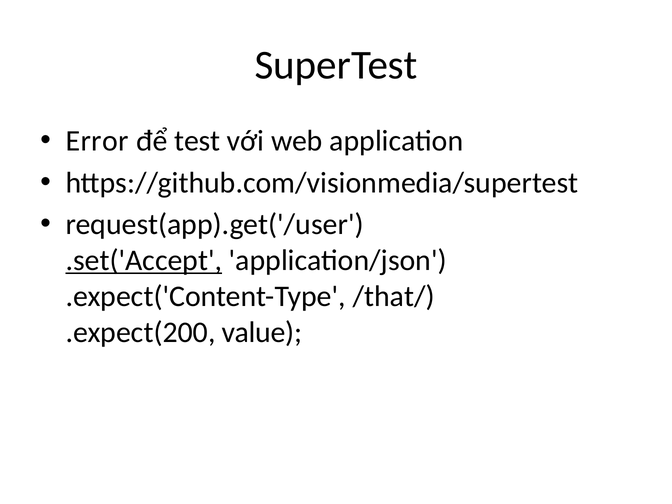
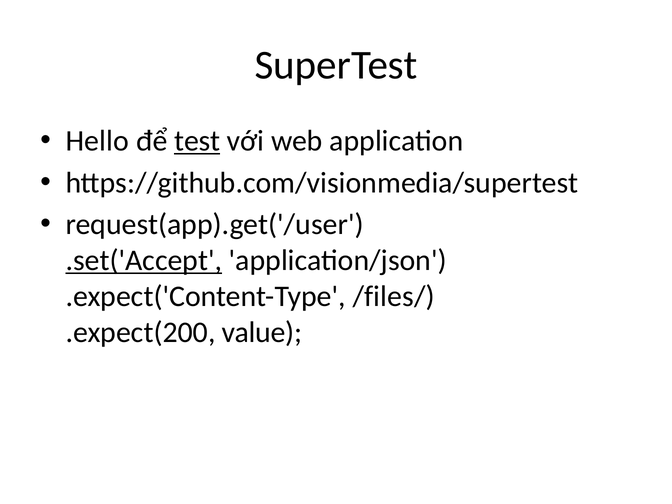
Error: Error -> Hello (97, 141)
test underline: none -> present (197, 141)
/that/: /that/ -> /files/ (394, 296)
